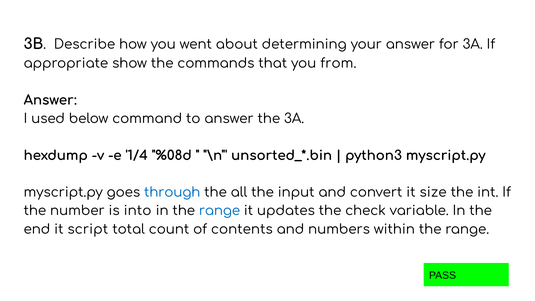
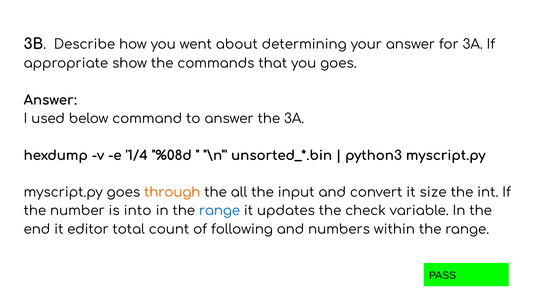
you from: from -> goes (338, 63)
through colour: blue -> orange (172, 192)
script: script -> editor (88, 229)
contents: contents -> following (242, 229)
